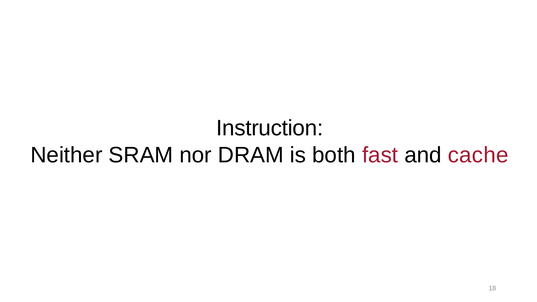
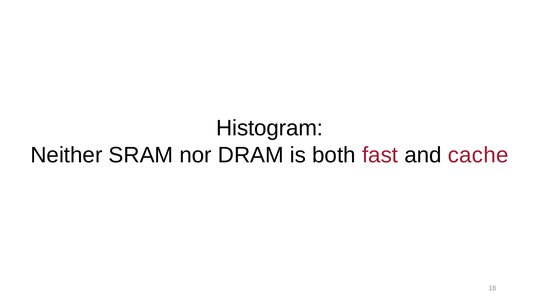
Instruction: Instruction -> Histogram (270, 128)
